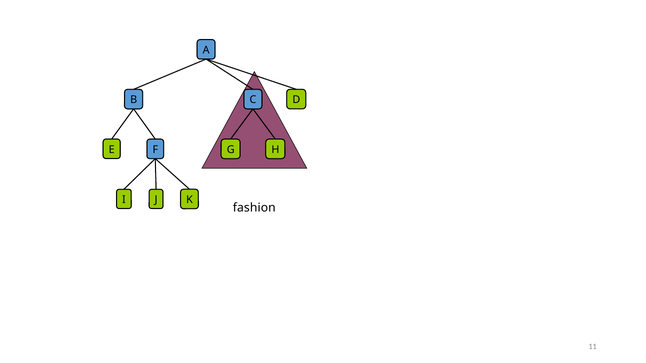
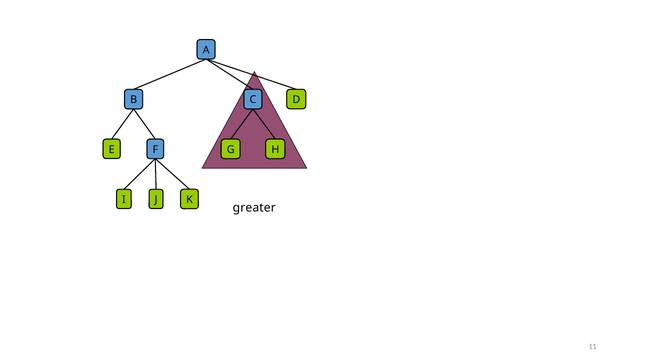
fashion: fashion -> greater (254, 208)
